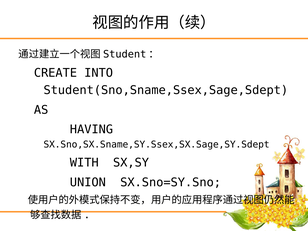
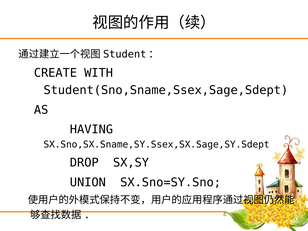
INTO: INTO -> WITH (99, 73)
WITH: WITH -> DROP (84, 163)
